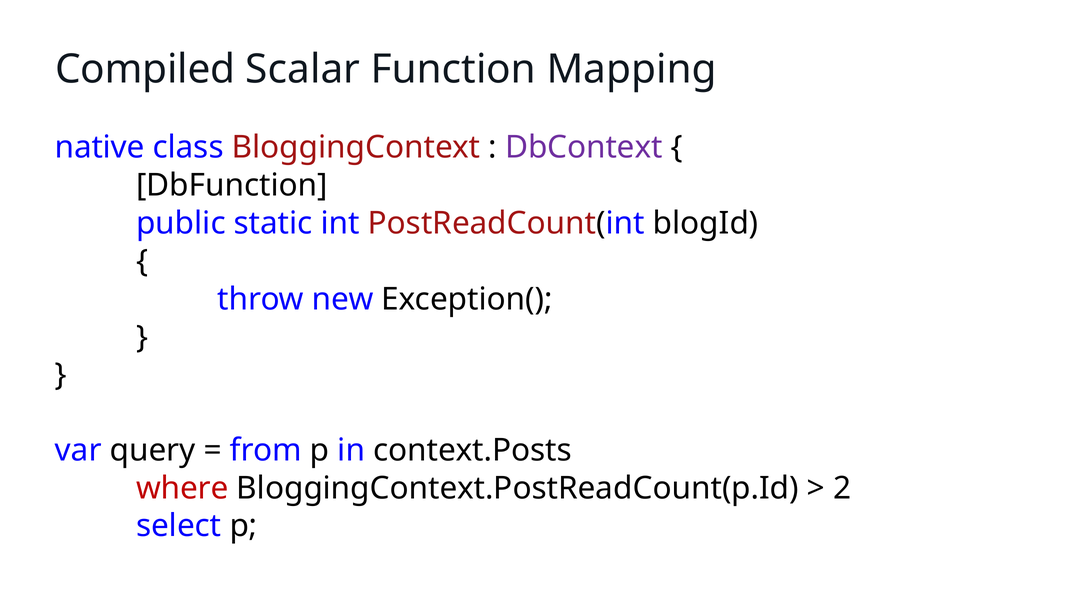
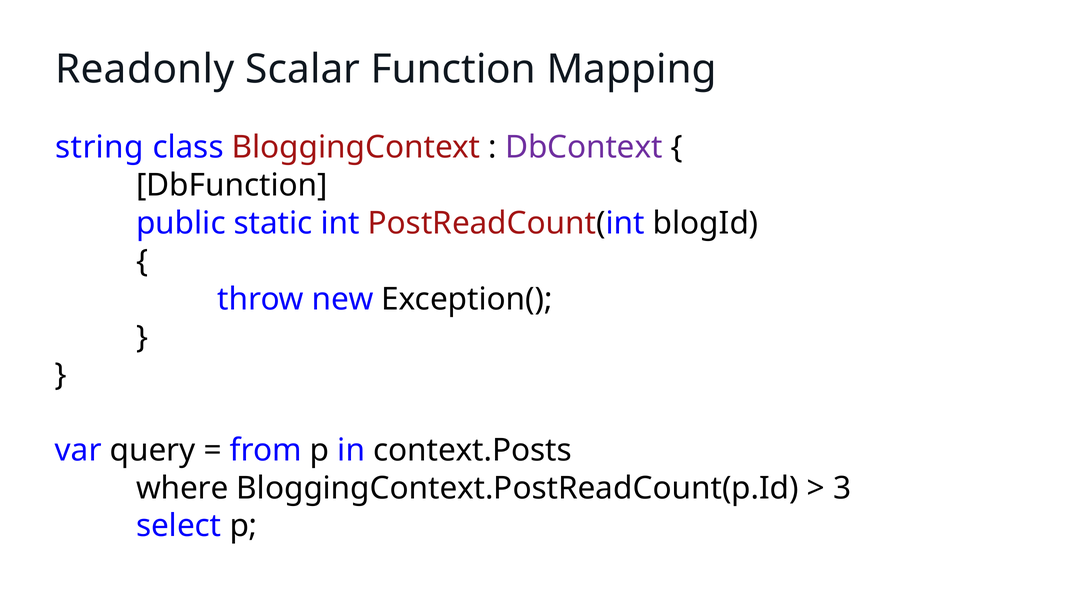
Compiled: Compiled -> Readonly (145, 70)
native: native -> string (100, 148)
where colour: red -> black (182, 488)
2: 2 -> 3 (842, 488)
